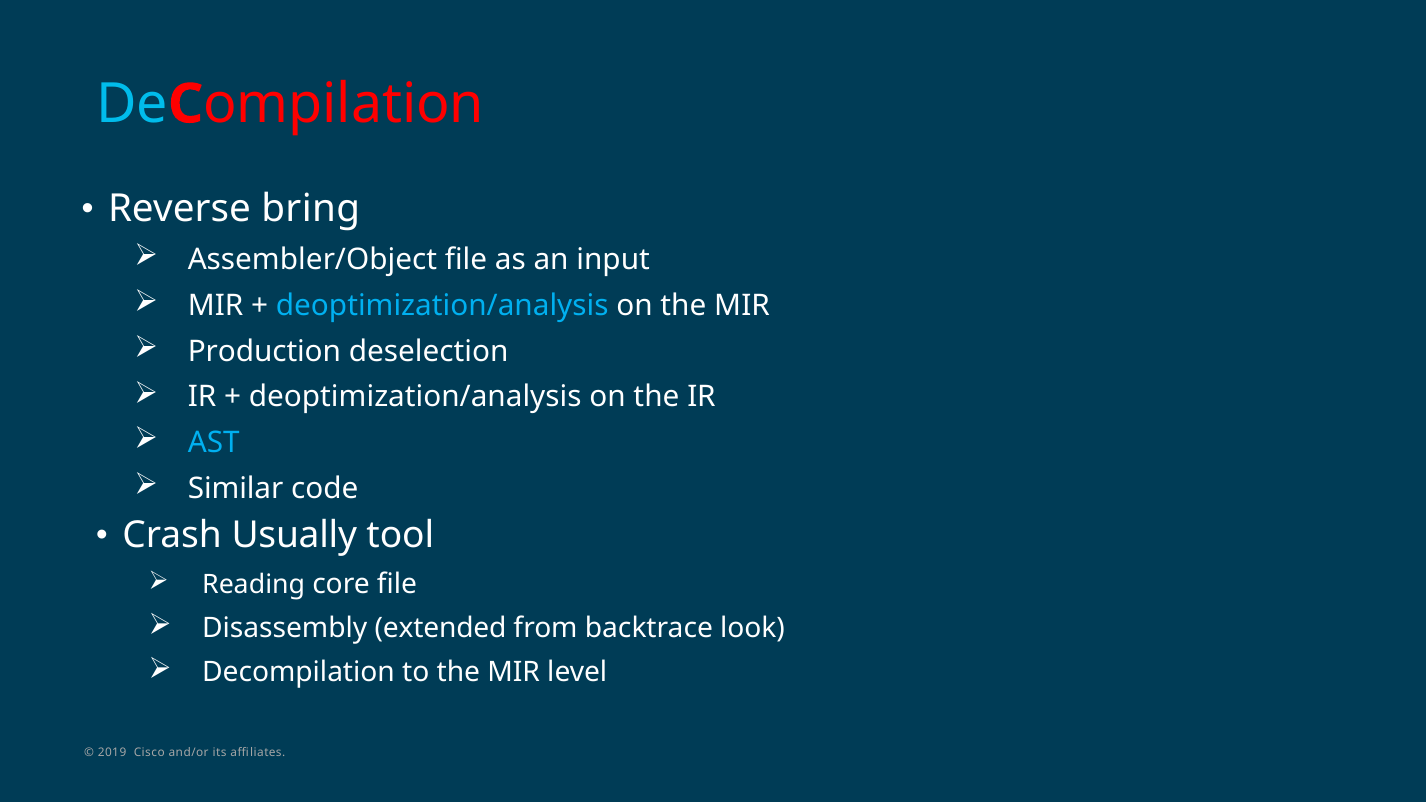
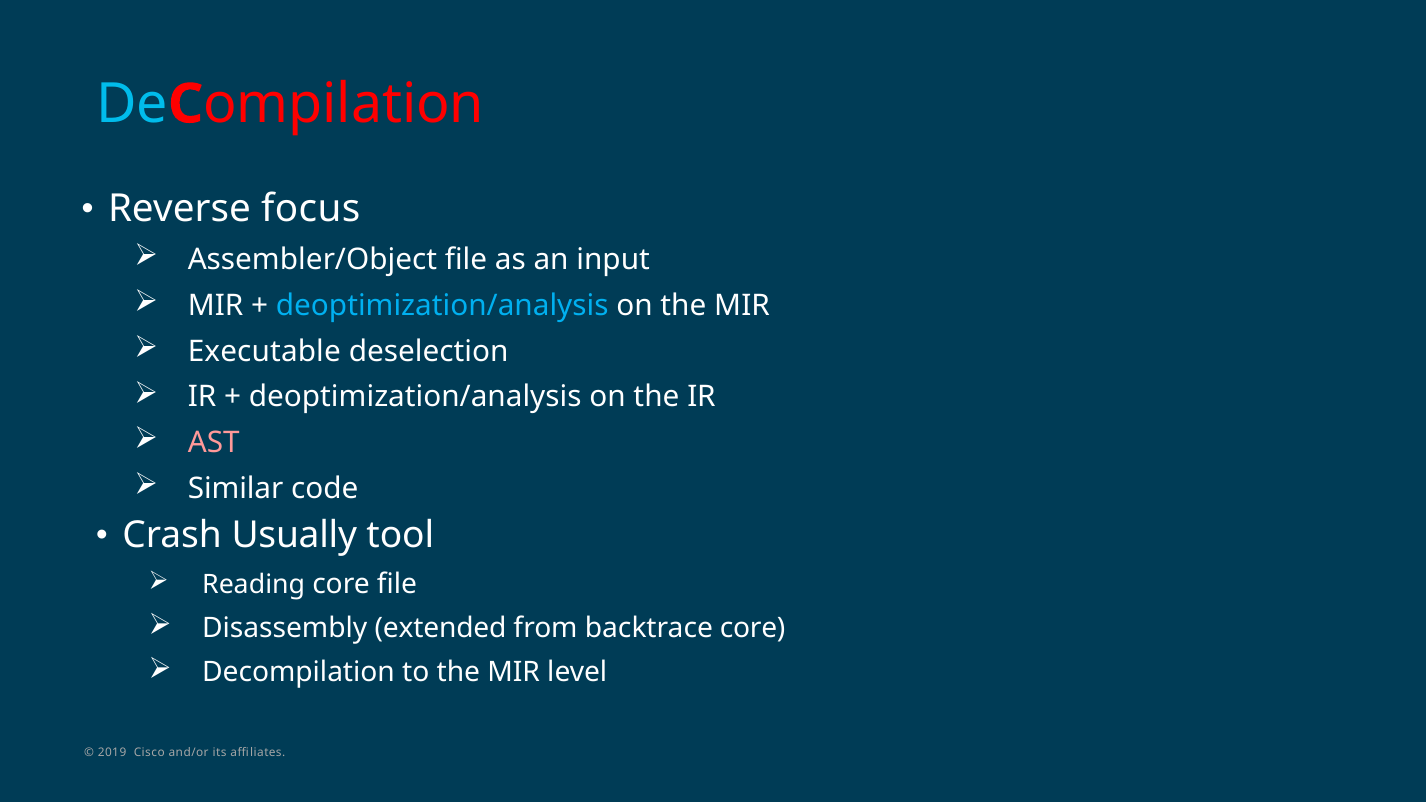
bring: bring -> focus (311, 209)
Production: Production -> Executable (264, 351)
AST colour: light blue -> pink (214, 443)
backtrace look: look -> core (753, 628)
